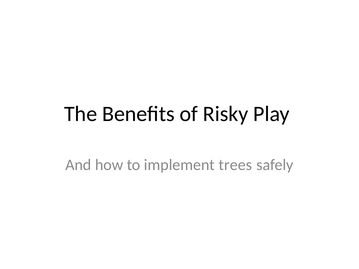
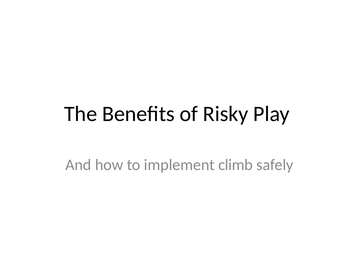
trees: trees -> climb (236, 165)
